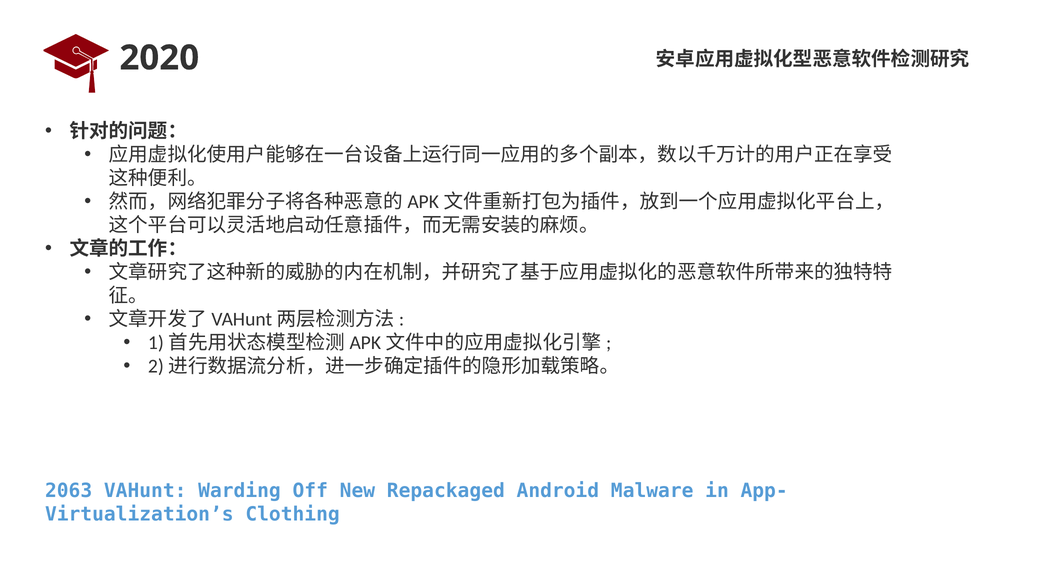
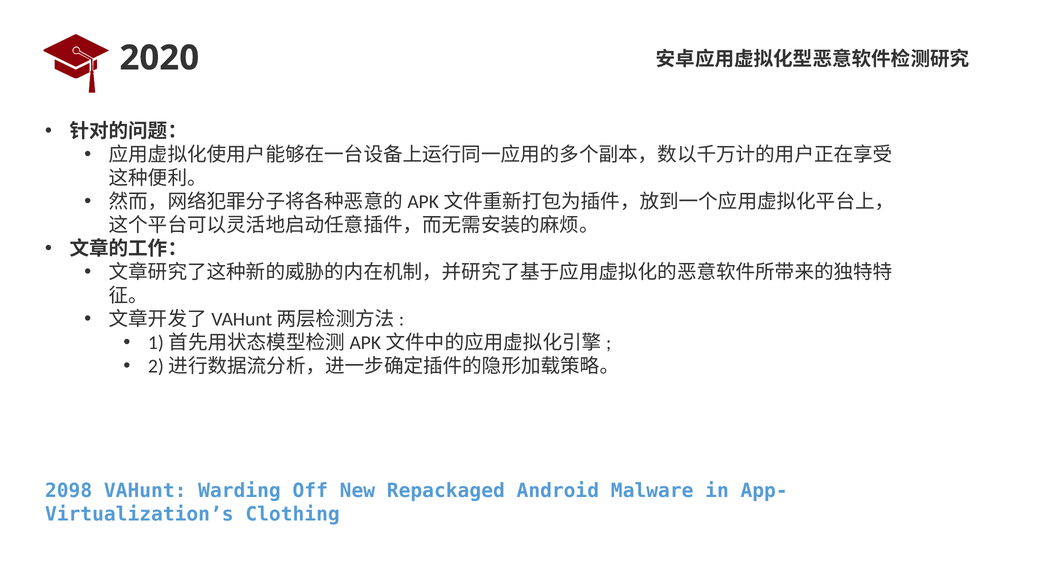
2063: 2063 -> 2098 (69, 490)
